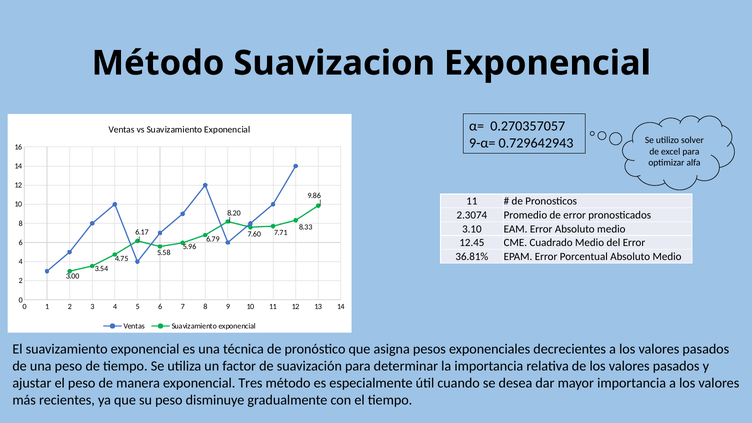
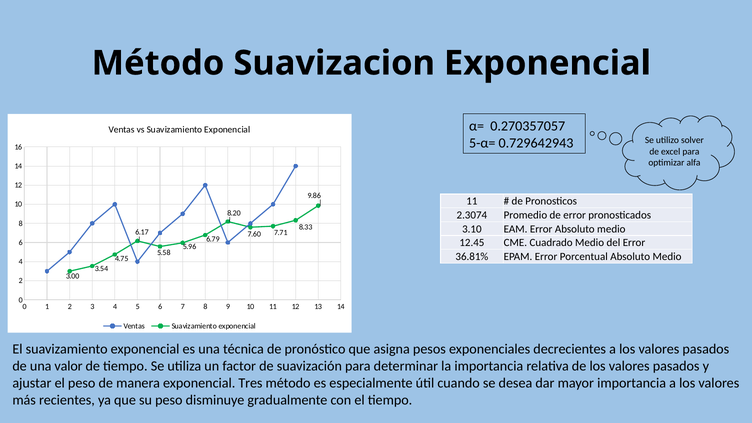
9-α=: 9-α= -> 5-α= (482, 143)
una peso: peso -> valor (69, 366)
